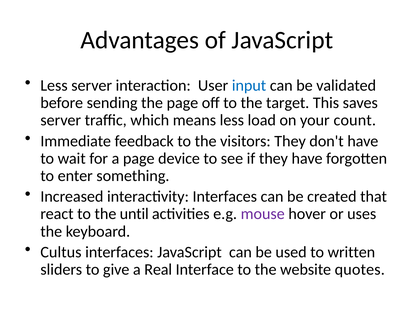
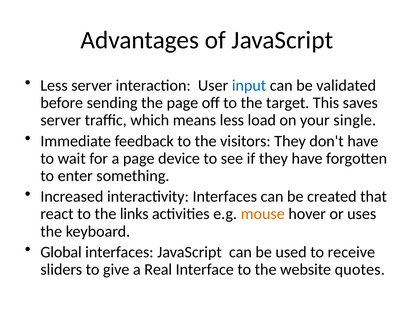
count: count -> single (355, 120)
until: until -> links (134, 214)
mouse colour: purple -> orange (263, 214)
Cultus: Cultus -> Global (61, 252)
written: written -> receive (351, 252)
